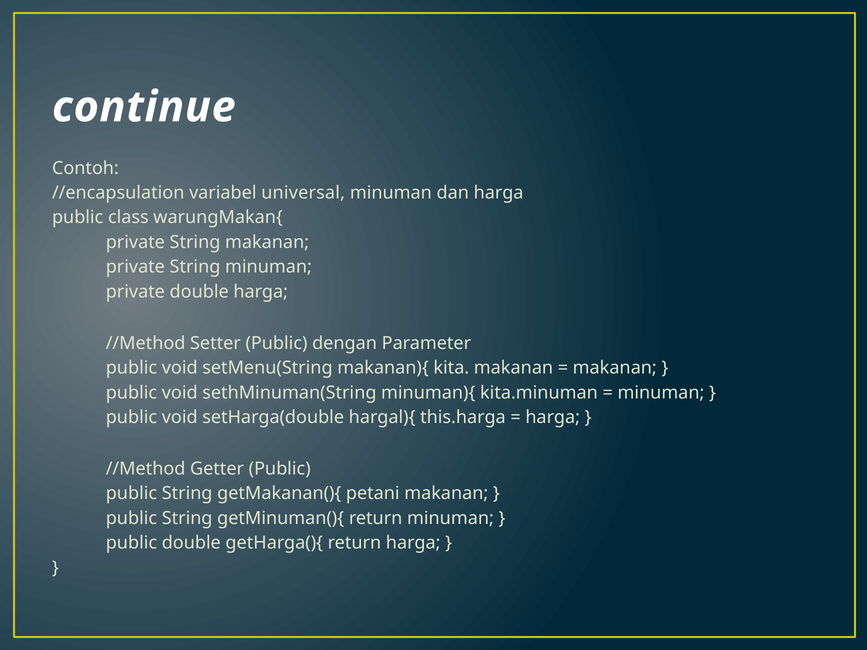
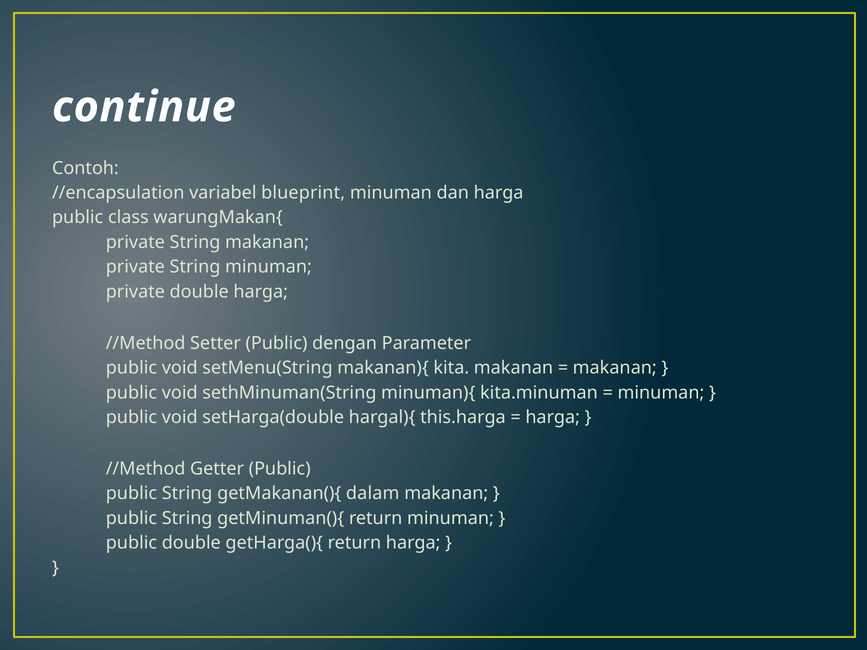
universal: universal -> blueprint (303, 193)
petani: petani -> dalam (373, 494)
